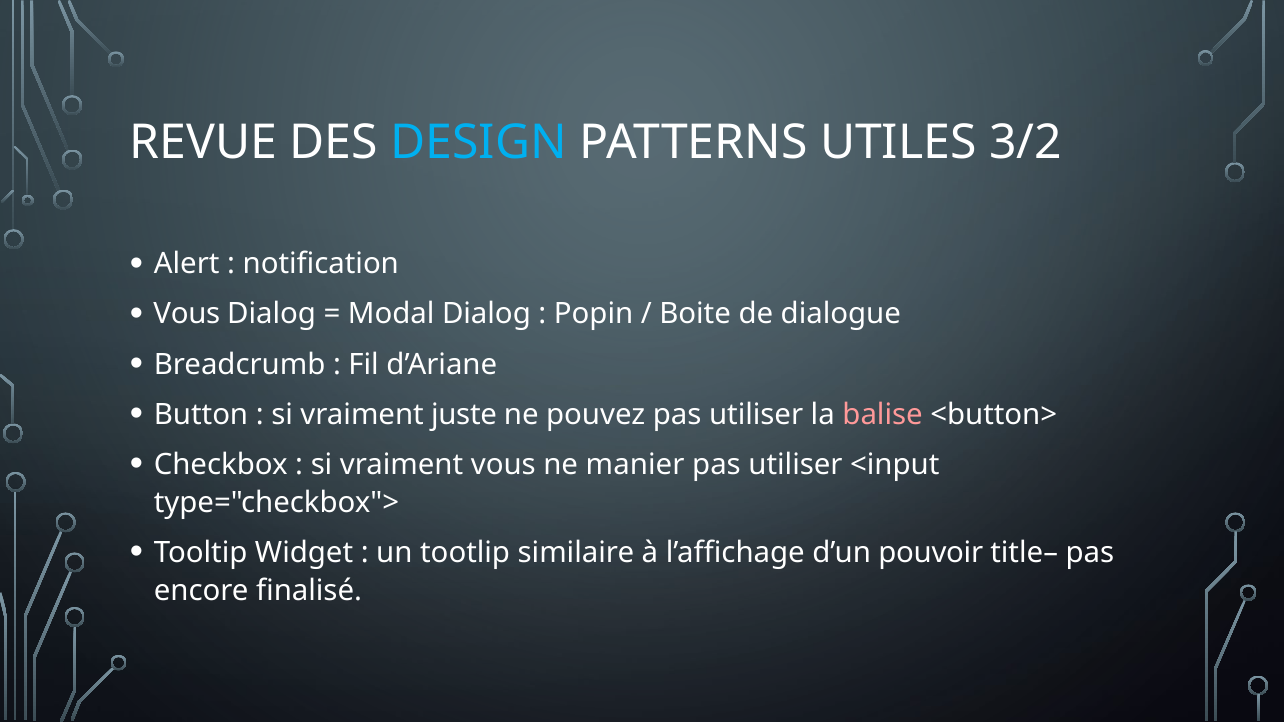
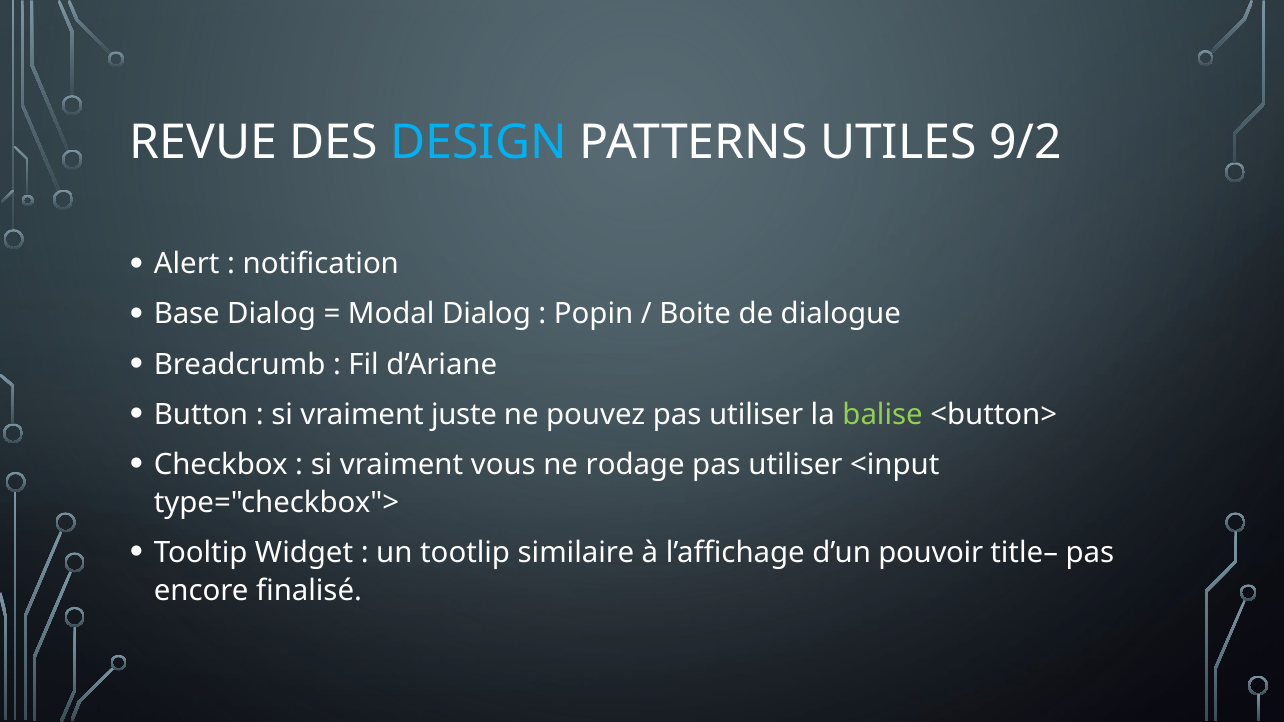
3/2: 3/2 -> 9/2 (1026, 143)
Vous: Vous -> Base (187, 314)
balise colour: pink -> light green (883, 415)
manier: manier -> rodage (635, 465)
